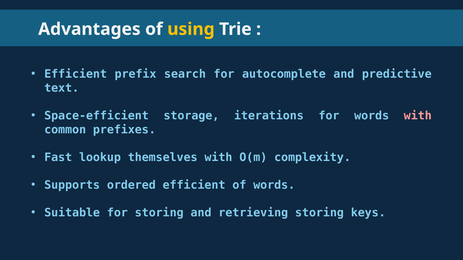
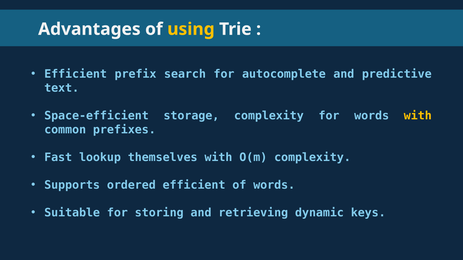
storage iterations: iterations -> complexity (269, 116)
with colour: pink -> yellow (418, 116)
retrieving storing: storing -> dynamic (319, 213)
